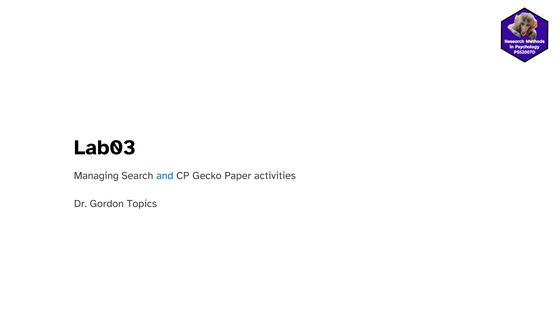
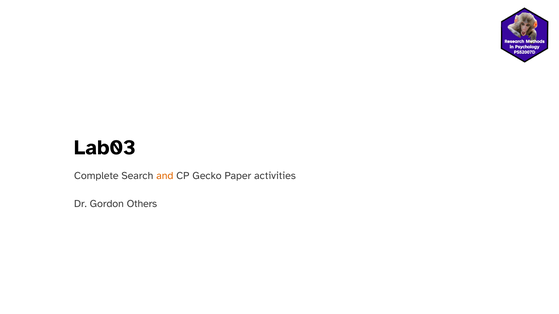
Managing: Managing -> Complete (96, 176)
and colour: blue -> orange (165, 176)
Topics: Topics -> Others (142, 204)
